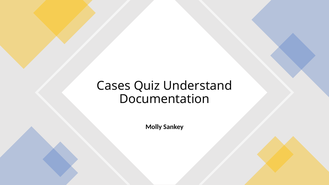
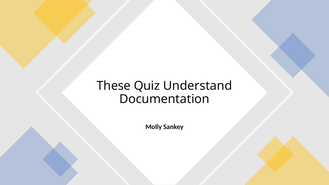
Cases: Cases -> These (114, 86)
